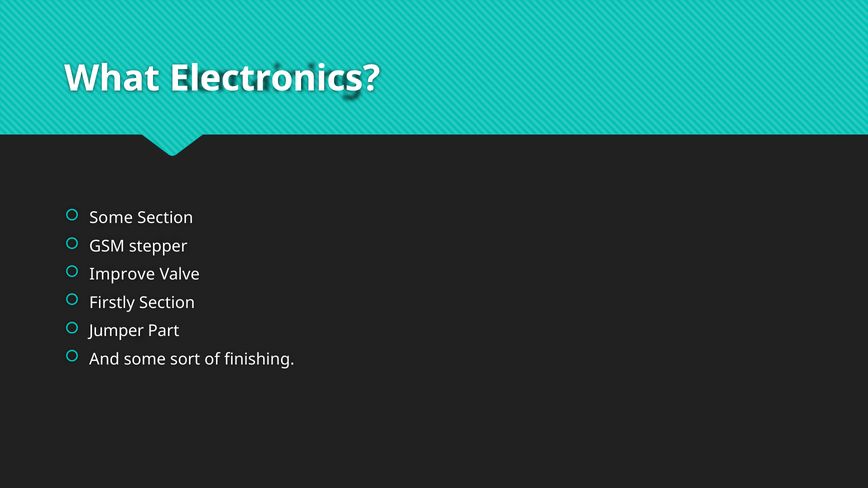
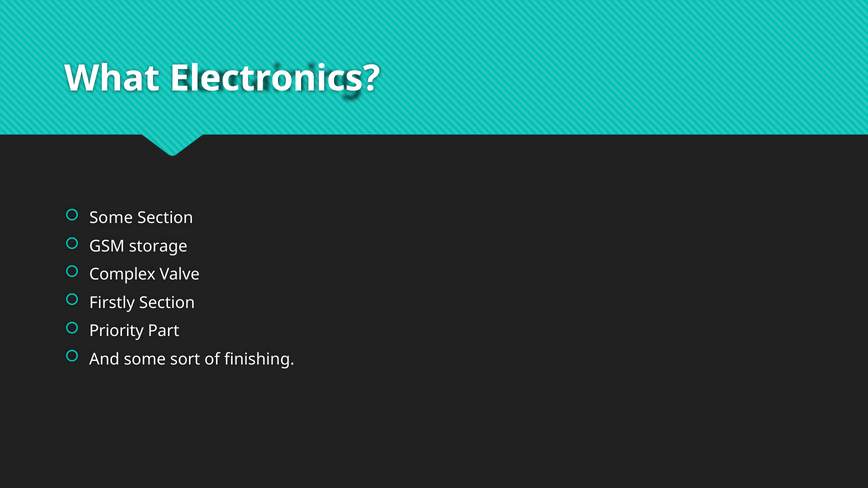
stepper: stepper -> storage (158, 246)
Improve: Improve -> Complex (122, 275)
Jumper: Jumper -> Priority (116, 331)
